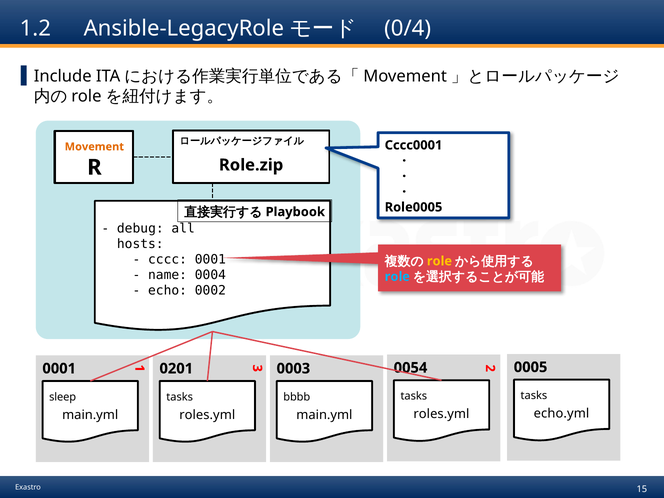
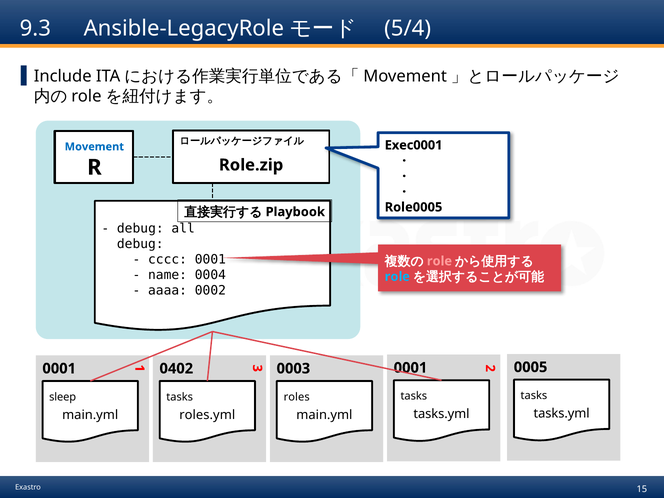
1.2: 1.2 -> 9.3 (35, 28)
0/4: 0/4 -> 5/4 (408, 28)
Cccc0001: Cccc0001 -> Exec0001 (414, 145)
Movement colour: orange -> blue (94, 147)
hosts: hosts -> debug (140, 244)
role colour: yellow -> pink (439, 261)
echo: echo -> aaaa (168, 290)
0054: 0054 -> 0001 (410, 368)
0201: 0201 -> 0402 (176, 369)
bbbb: bbbb -> roles (297, 397)
echo.yml: echo.yml -> tasks.yml (562, 414)
roles.yml: roles.yml -> tasks.yml (442, 414)
